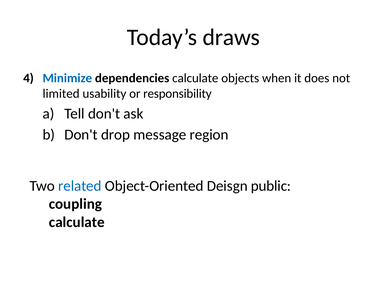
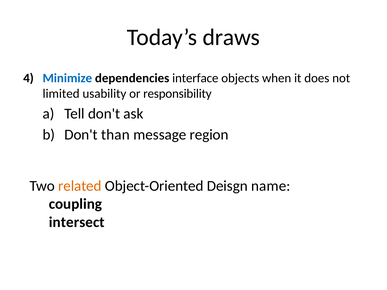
dependencies calculate: calculate -> interface (195, 78)
drop: drop -> than (115, 135)
related colour: blue -> orange (80, 186)
public: public -> name (271, 186)
calculate: calculate -> intersect (77, 222)
